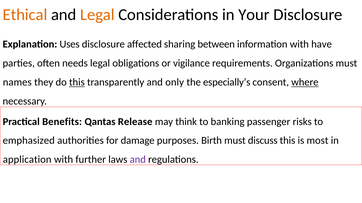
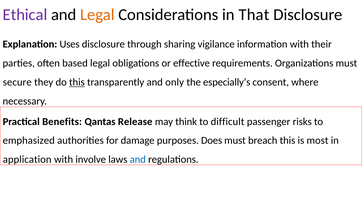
Ethical colour: orange -> purple (25, 15)
Your: Your -> That (254, 15)
affected: affected -> through (144, 44)
between: between -> vigilance (216, 44)
have: have -> their (322, 44)
needs: needs -> based (75, 63)
vigilance: vigilance -> effective (192, 63)
names: names -> secure (17, 82)
where underline: present -> none (305, 82)
banking: banking -> difficult (228, 122)
Birth: Birth -> Does (212, 141)
discuss: discuss -> breach (263, 141)
further: further -> involve (91, 160)
and colour: purple -> blue (138, 160)
